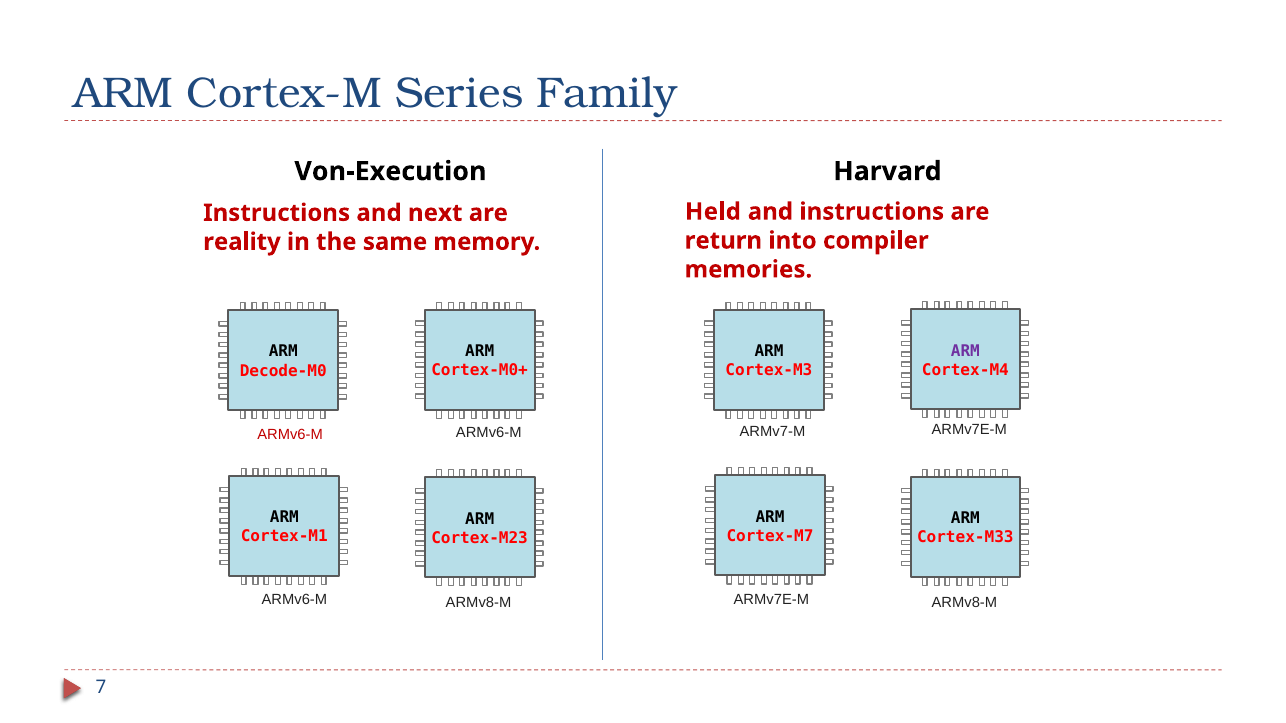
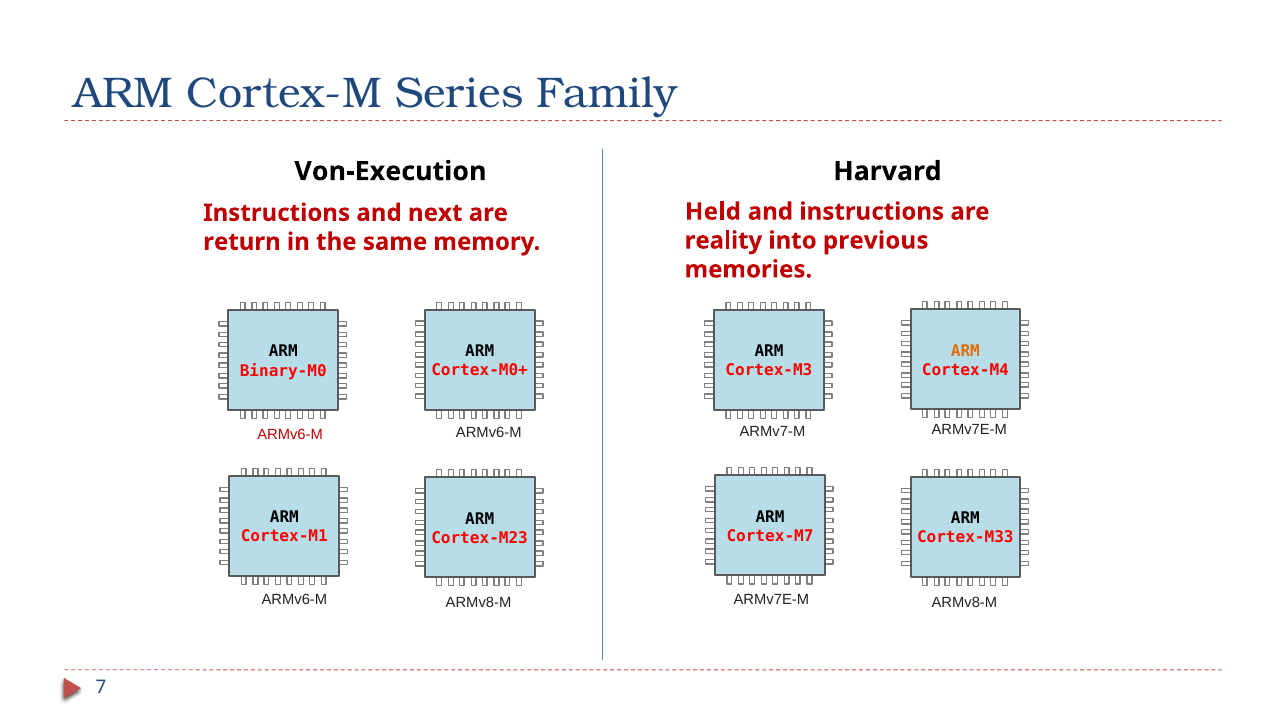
return: return -> reality (723, 241)
compiler: compiler -> previous (876, 241)
reality: reality -> return (242, 242)
ARM colour: purple -> orange (965, 351)
Decode-M0: Decode-M0 -> Binary-M0 (283, 371)
